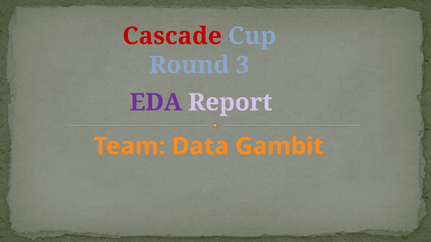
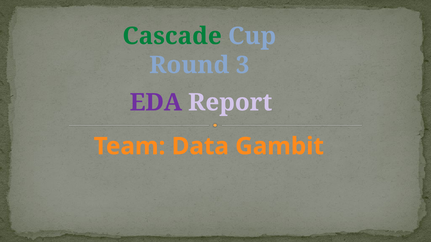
Cascade colour: red -> green (172, 36)
